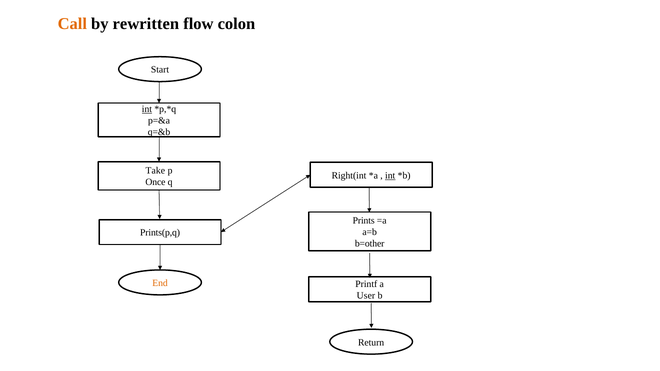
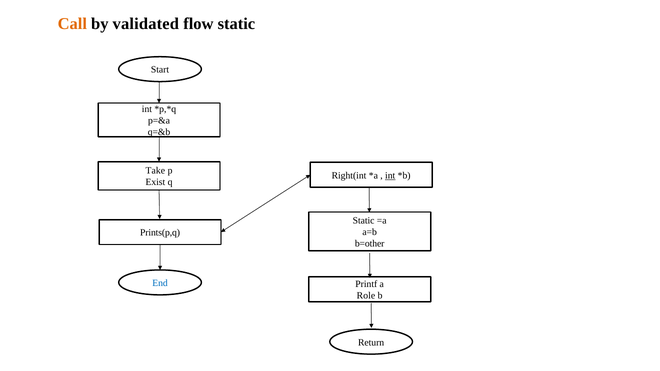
rewritten: rewritten -> validated (146, 24)
flow colon: colon -> static (236, 24)
int underline: present -> none (147, 109)
Once: Once -> Exist (155, 182)
Prints: Prints -> Static (364, 221)
End colour: orange -> blue (160, 283)
User: User -> Role (366, 296)
